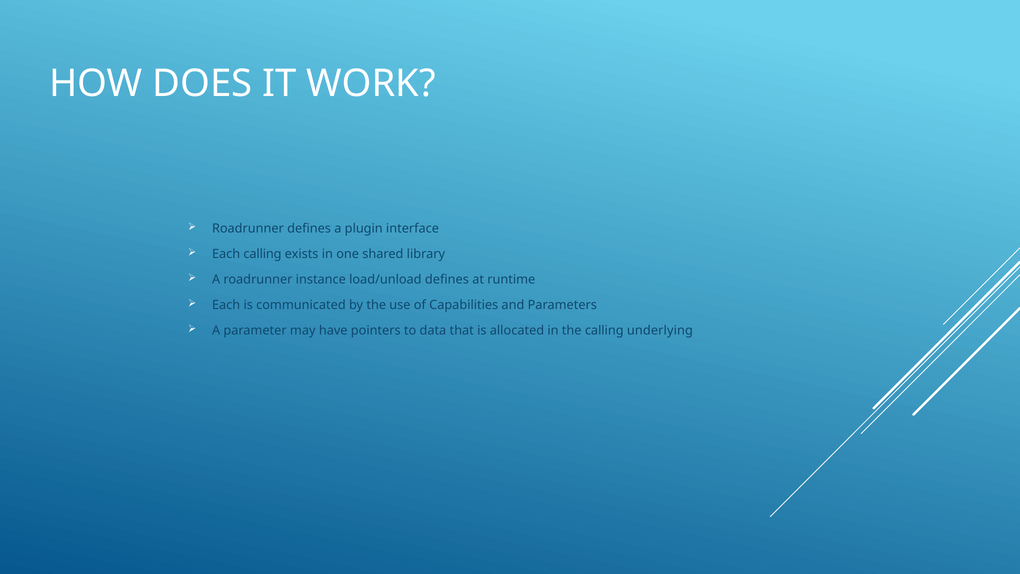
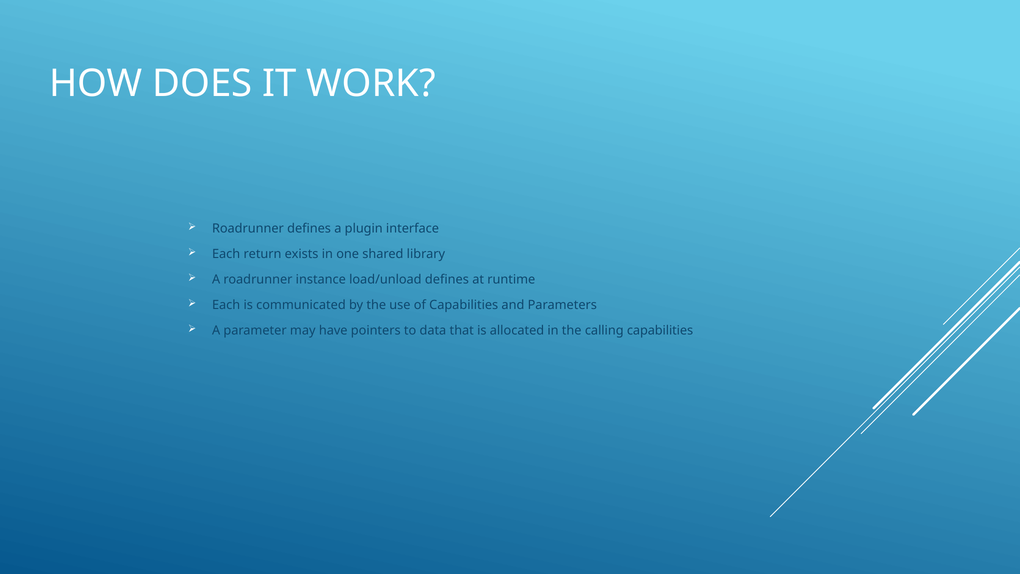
Each calling: calling -> return (262, 254)
calling underlying: underlying -> capabilities (660, 331)
